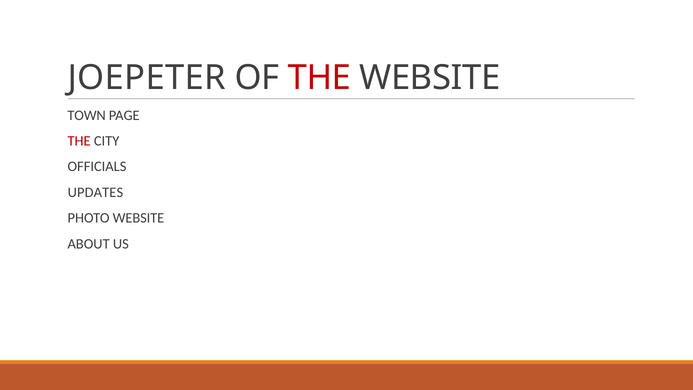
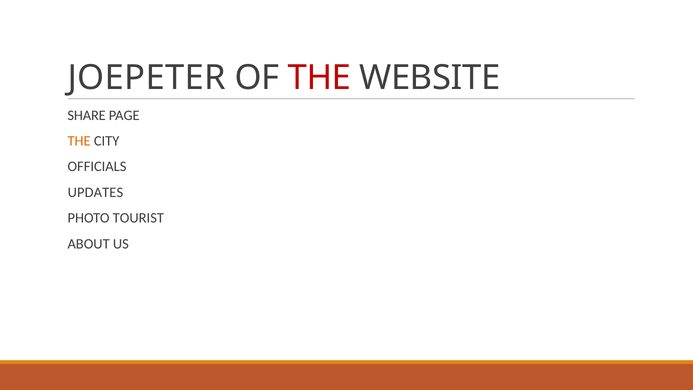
TOWN: TOWN -> SHARE (87, 115)
THE colour: red -> orange (79, 141)
PHOTO WEBSITE: WEBSITE -> TOURIST (138, 218)
